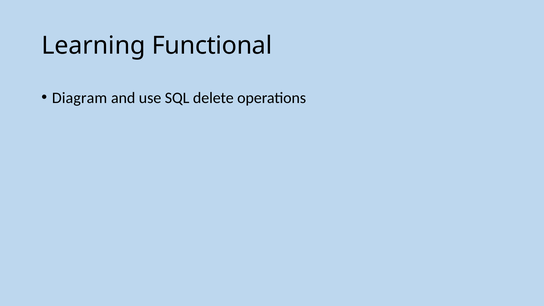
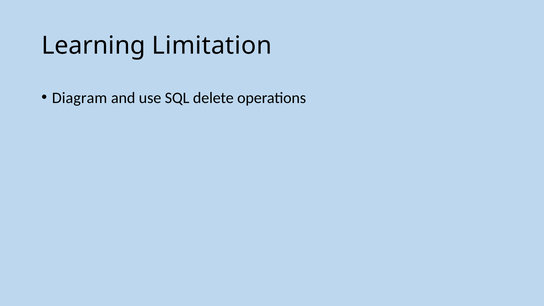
Functional: Functional -> Limitation (212, 46)
